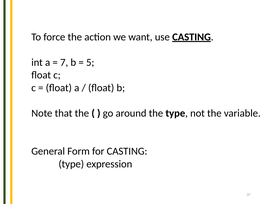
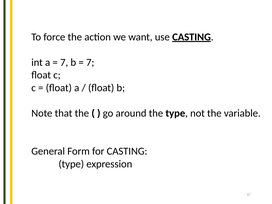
5: 5 -> 7 (90, 62)
